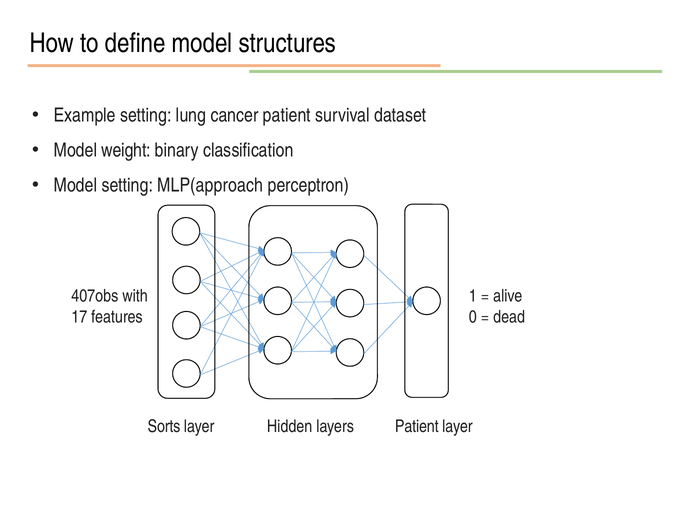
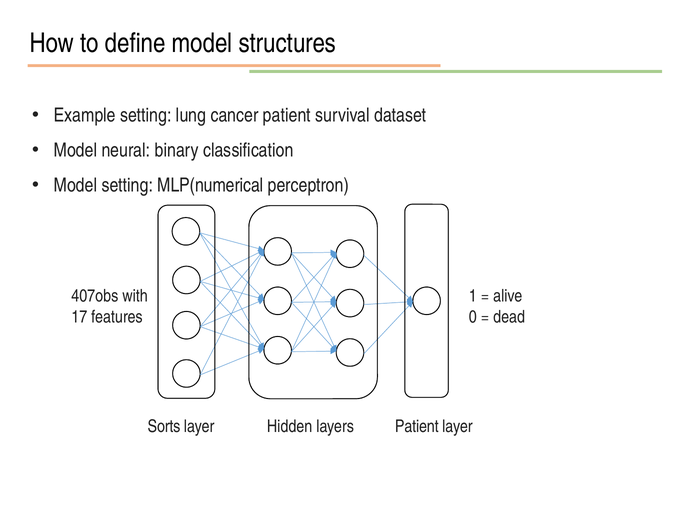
weight: weight -> neural (126, 150)
MLP(approach: MLP(approach -> MLP(numerical (210, 185)
